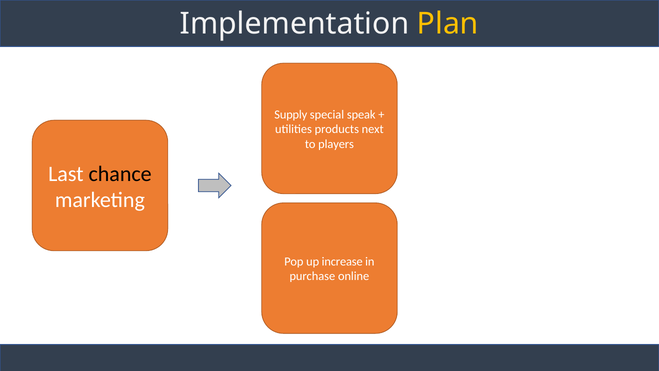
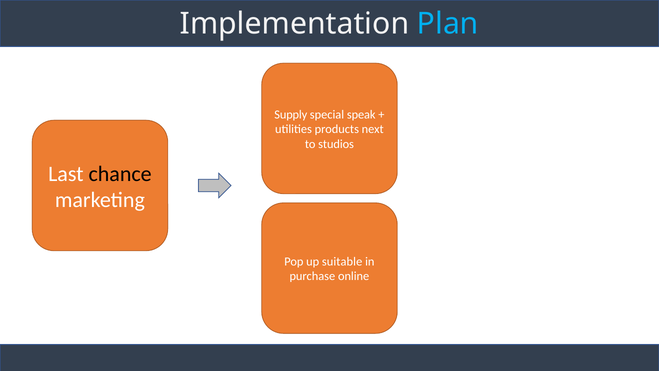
Plan colour: yellow -> light blue (448, 24)
players: players -> studios (336, 144)
increase: increase -> suitable (342, 261)
